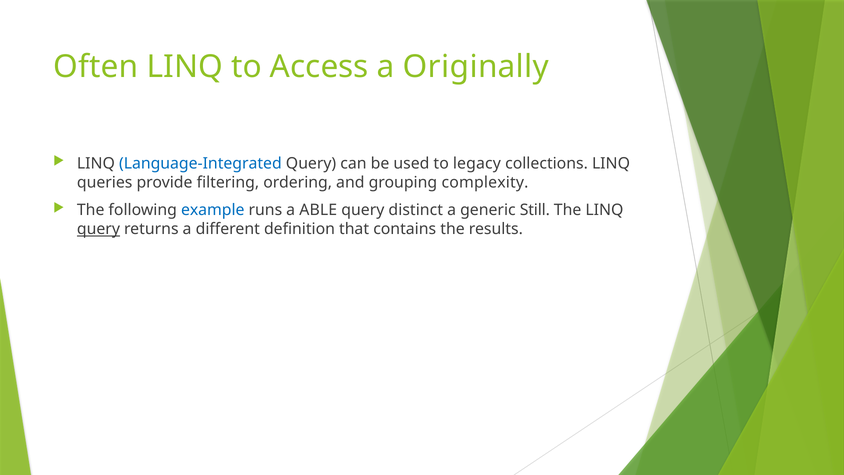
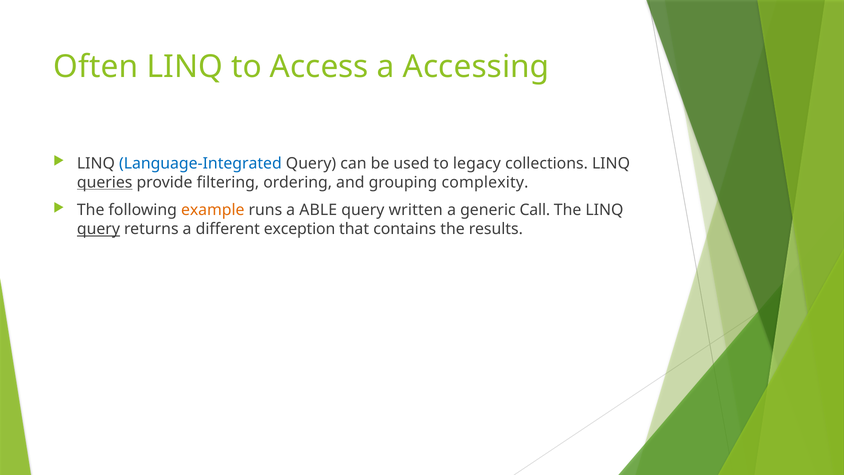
Originally: Originally -> Accessing (476, 67)
queries underline: none -> present (105, 182)
example colour: blue -> orange (213, 210)
distinct: distinct -> written (416, 210)
Still: Still -> Call (535, 210)
definition: definition -> exception (300, 229)
